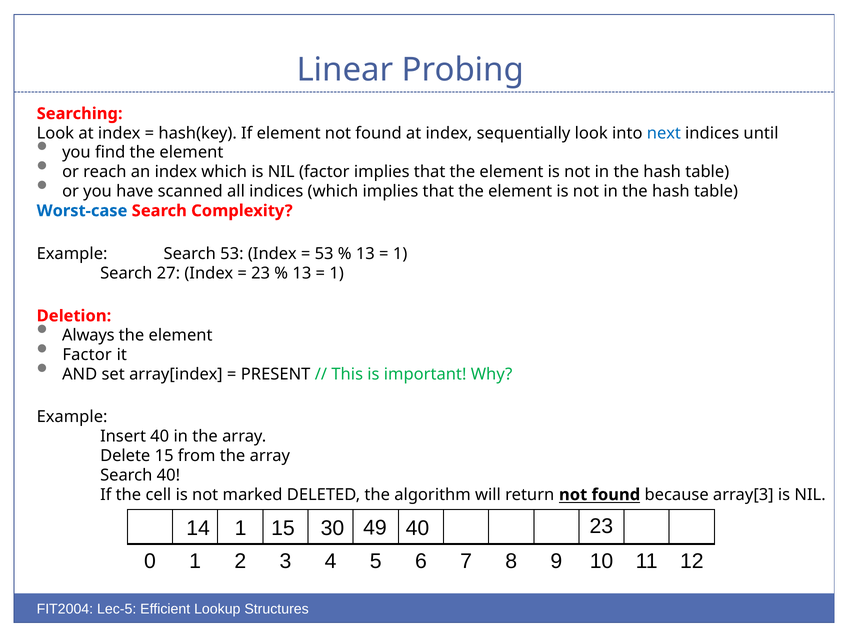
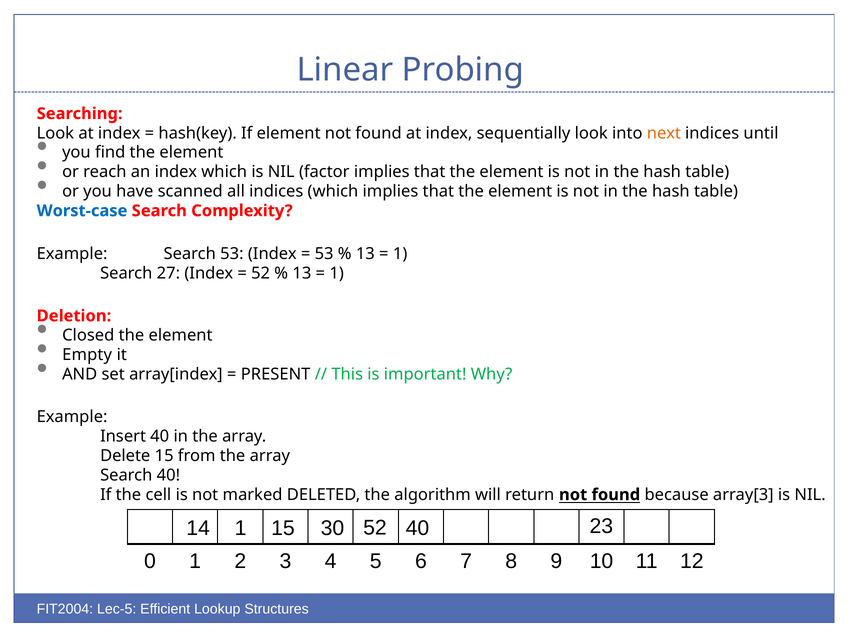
next colour: blue -> orange (664, 133)
23: 23 -> 52 (261, 273)
Always: Always -> Closed (88, 335)
Factor: Factor -> Empty (87, 355)
30 49: 49 -> 52 (375, 527)
